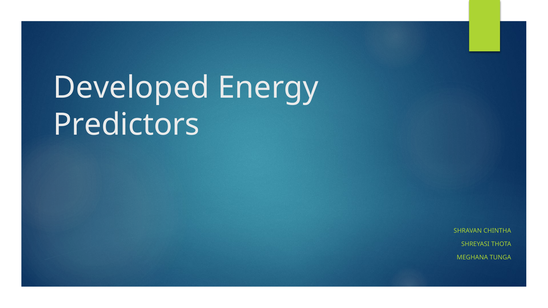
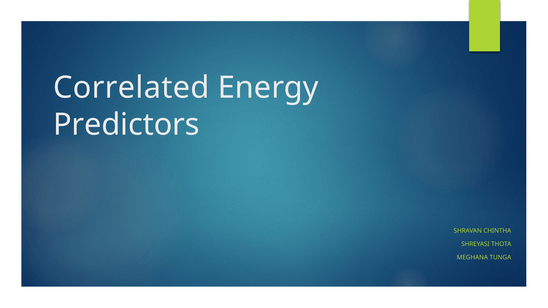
Developed: Developed -> Correlated (131, 88)
